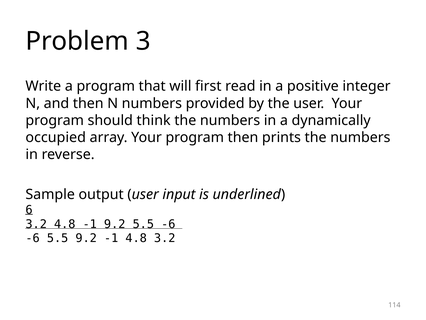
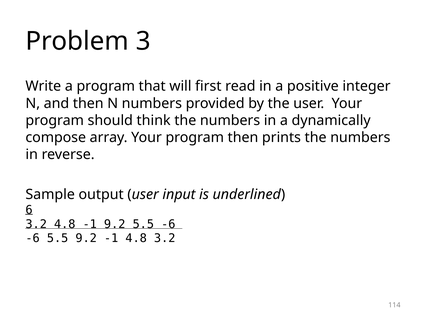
occupied: occupied -> compose (56, 137)
